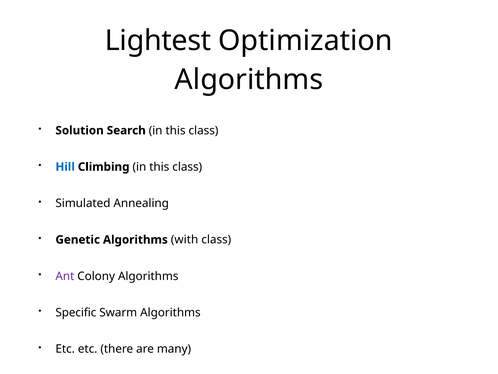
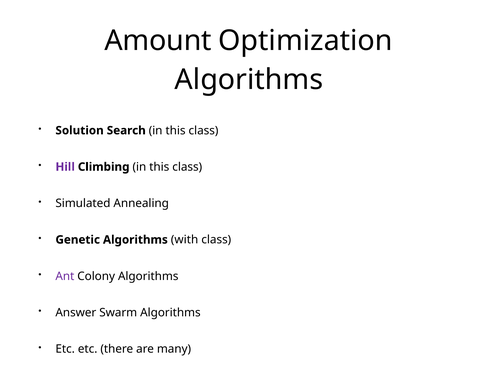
Lightest: Lightest -> Amount (158, 40)
Hill colour: blue -> purple (65, 167)
Specific: Specific -> Answer (76, 312)
